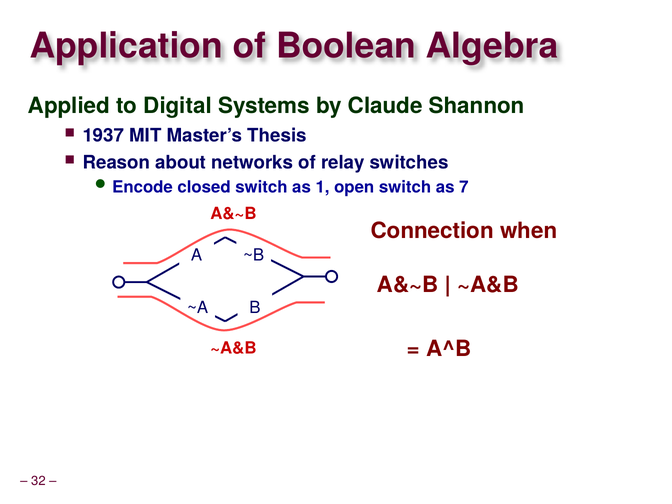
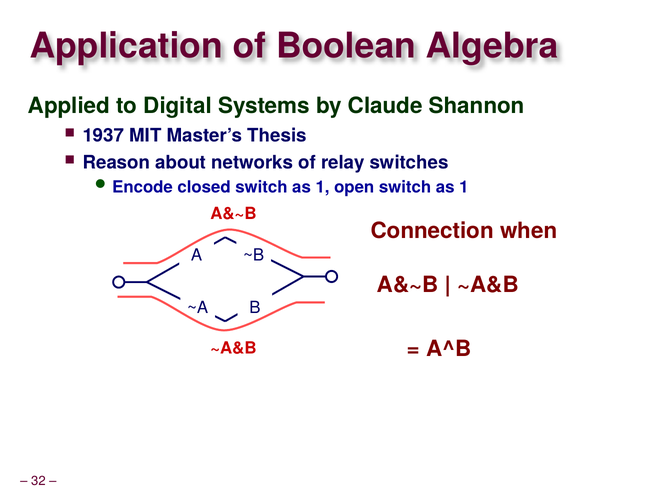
open switch as 7: 7 -> 1 (464, 187)
